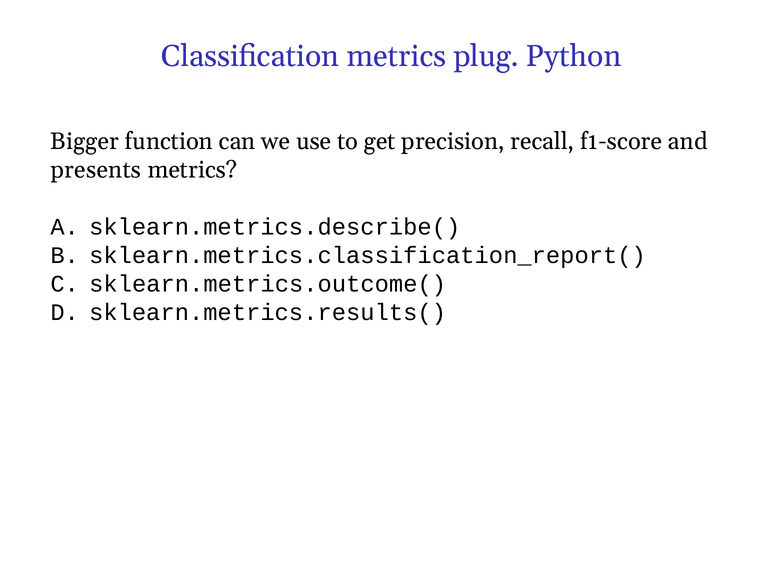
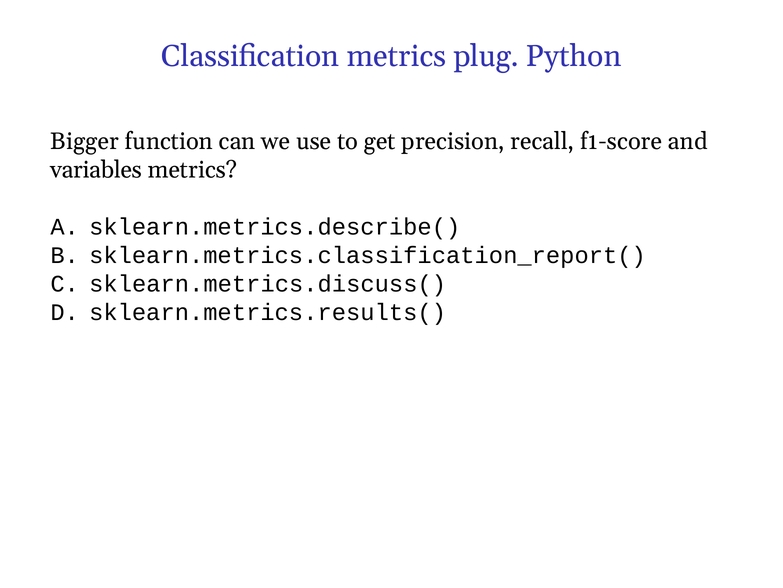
presents: presents -> variables (96, 170)
sklearn.metrics.outcome(: sklearn.metrics.outcome( -> sklearn.metrics.discuss( (268, 284)
